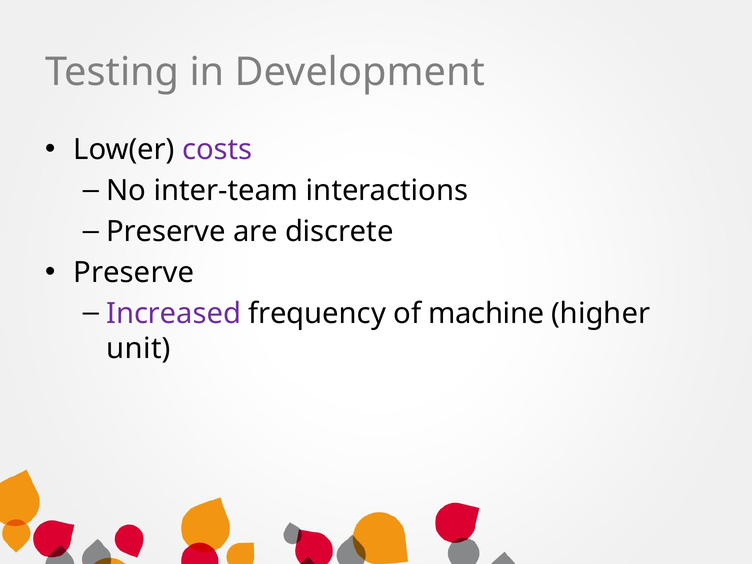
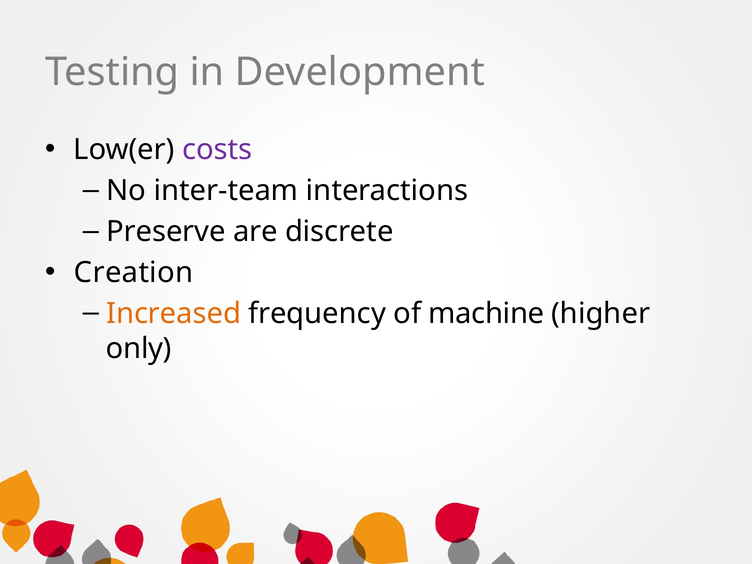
Preserve: Preserve -> Creation (134, 272)
Increased colour: purple -> orange (174, 313)
unit: unit -> only (139, 348)
